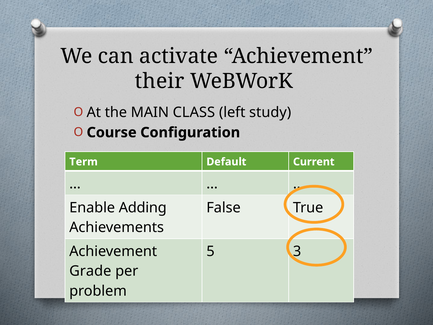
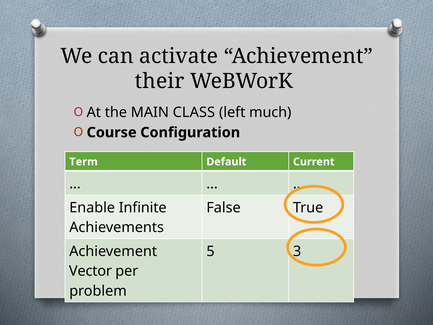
study: study -> much (270, 112)
Adding: Adding -> Infinite (143, 208)
Grade: Grade -> Vector (90, 271)
